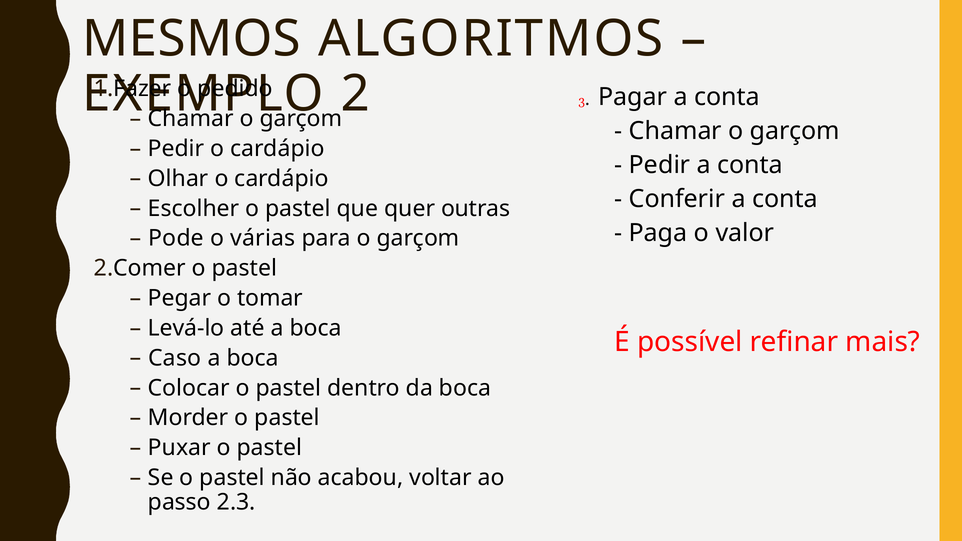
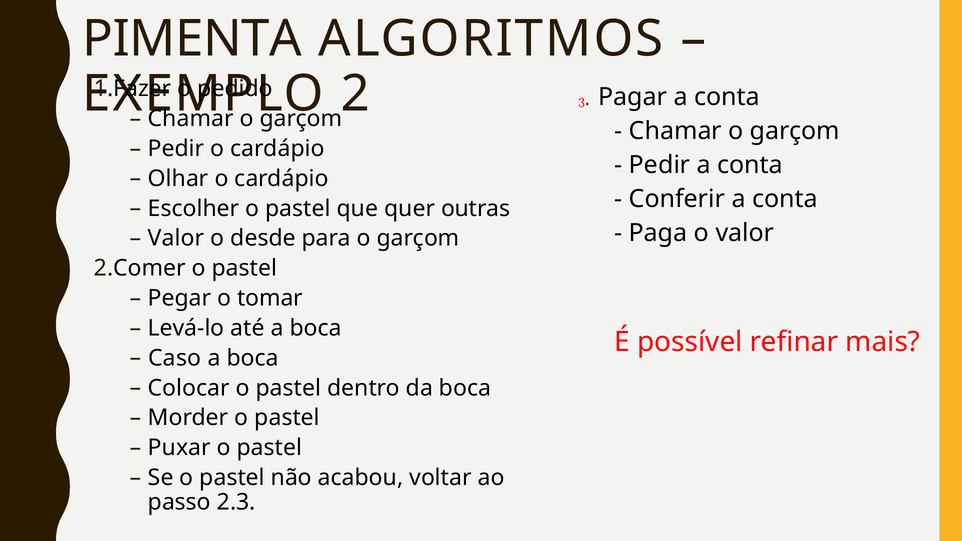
MESMOS: MESMOS -> PIMENTA (192, 39)
Pode: Pode -> Valor (176, 238)
várias: várias -> desde (263, 238)
